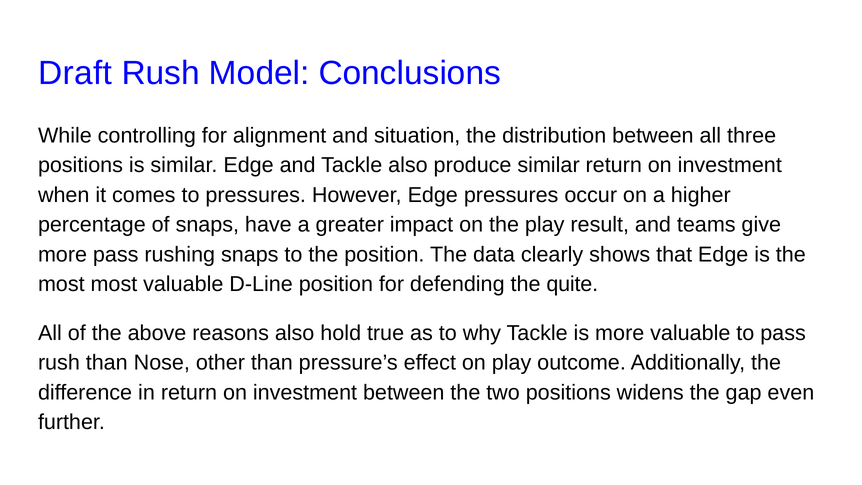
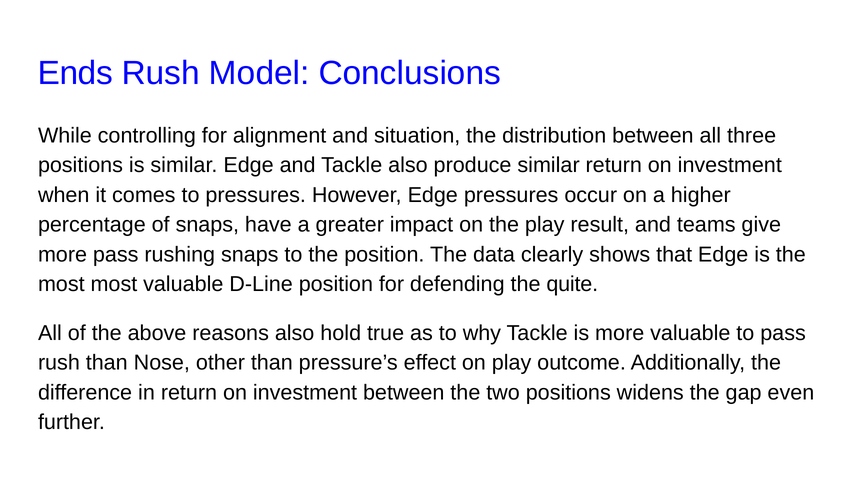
Draft: Draft -> Ends (75, 73)
